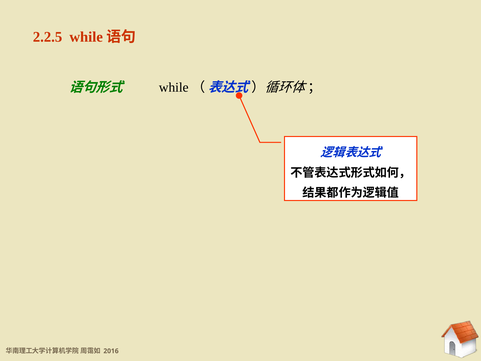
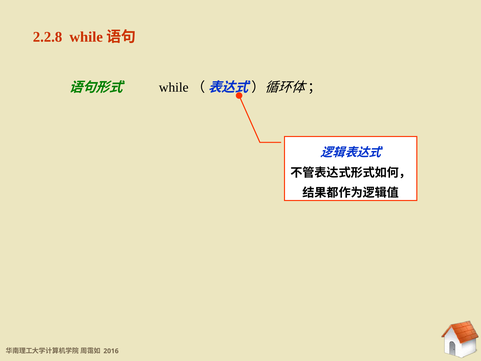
2.2.5: 2.2.5 -> 2.2.8 (48, 37)
